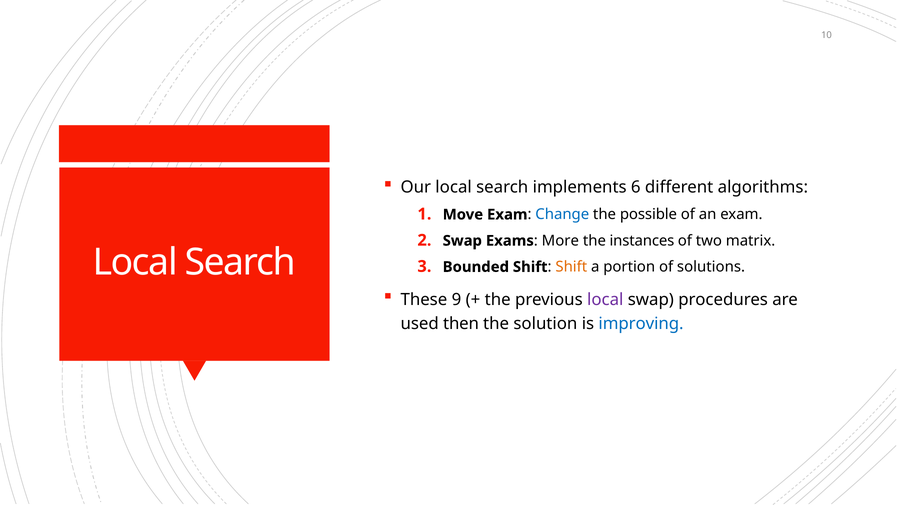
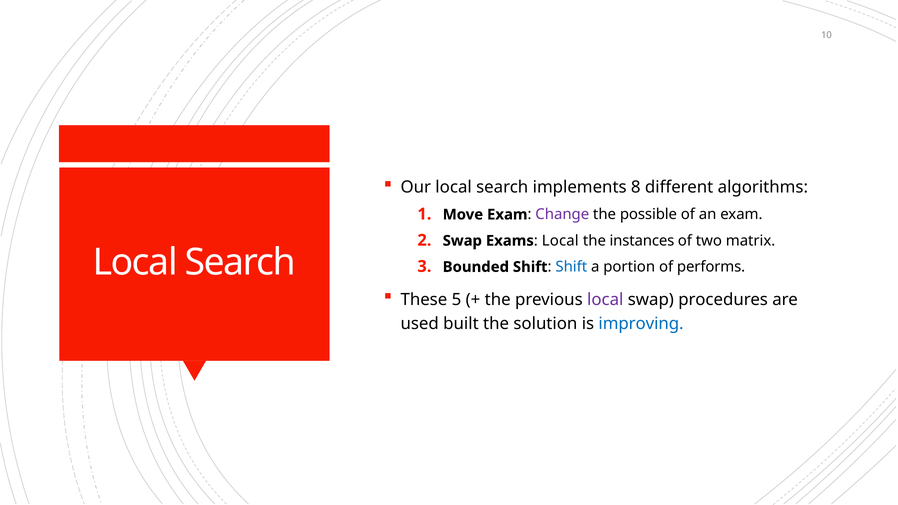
6: 6 -> 8 (636, 187)
Change colour: blue -> purple (562, 215)
Exams More: More -> Local (560, 241)
Shift colour: orange -> blue (571, 267)
solutions: solutions -> performs (711, 267)
9: 9 -> 5 (457, 300)
then: then -> built (461, 324)
